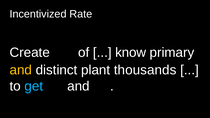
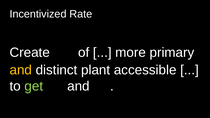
know: know -> more (131, 53)
thousands: thousands -> accessible (145, 70)
get colour: light blue -> light green (34, 86)
